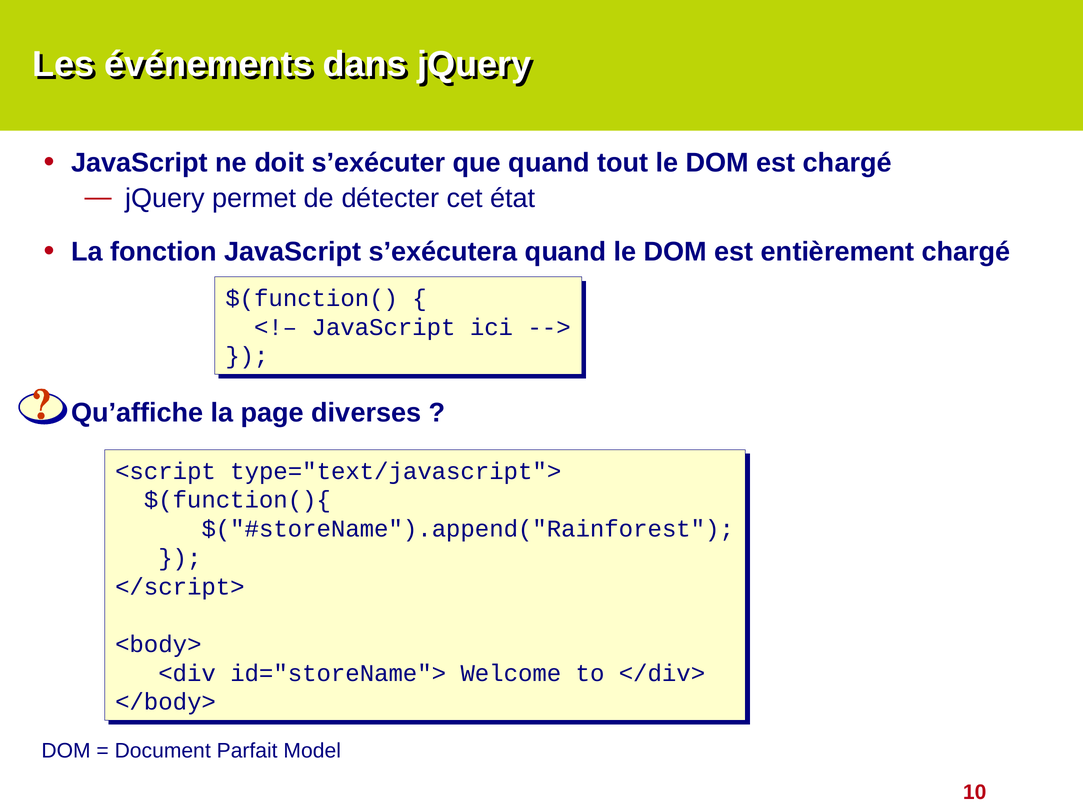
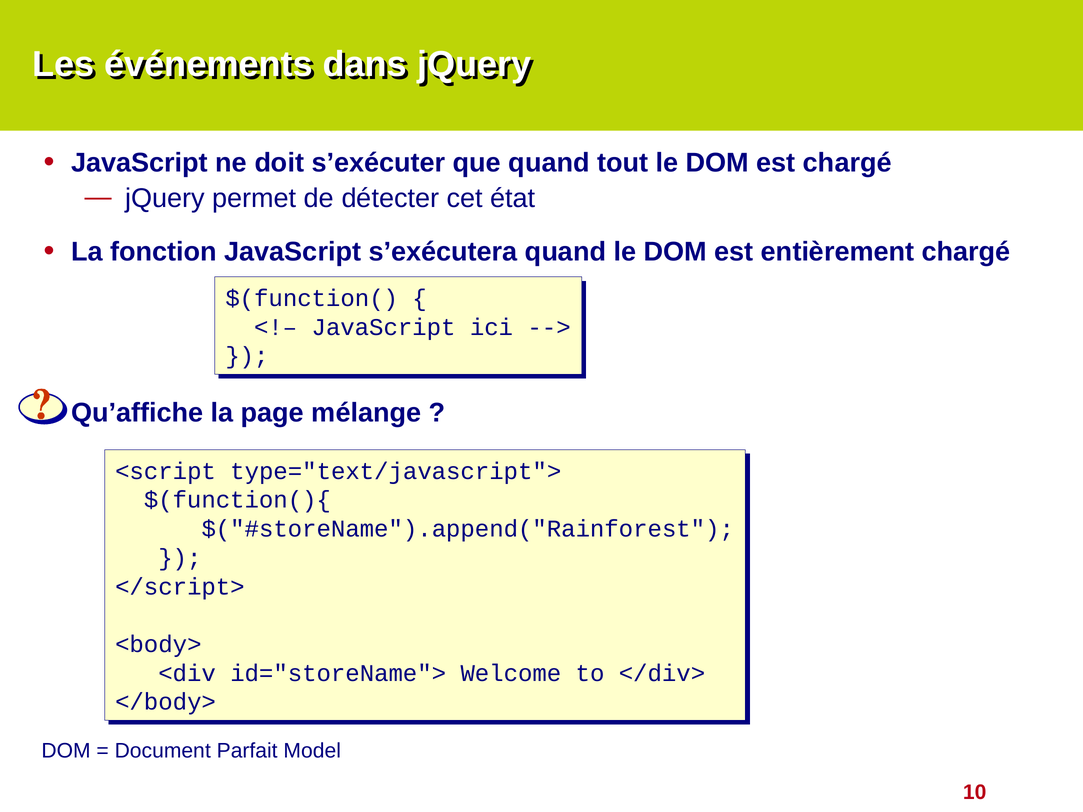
diverses: diverses -> mélange (366, 413)
